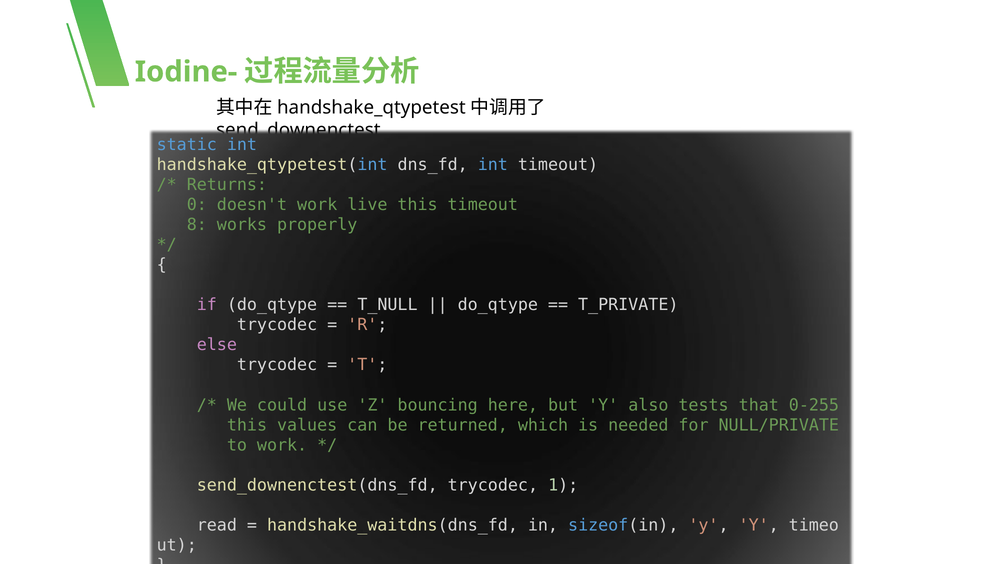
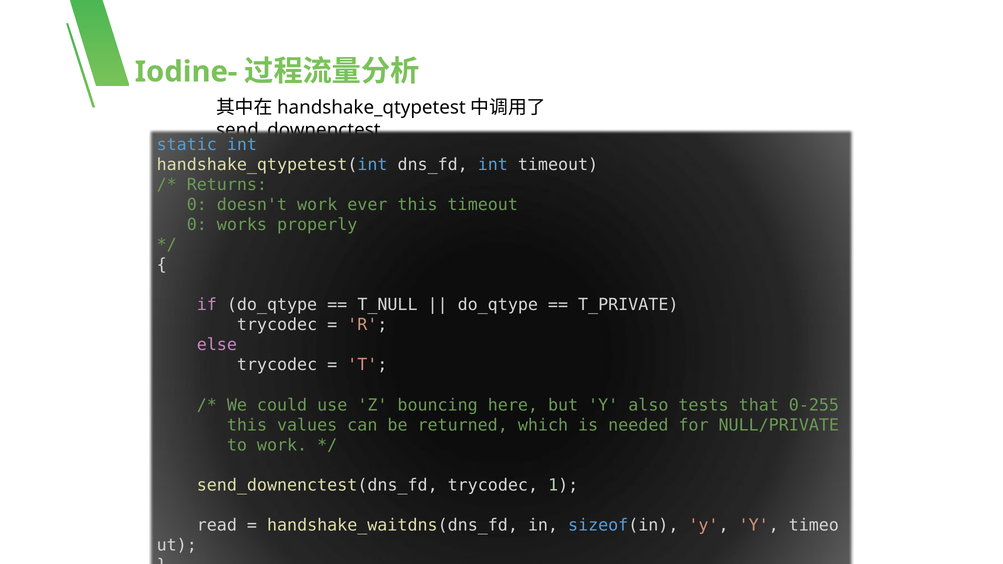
live: live -> ever (367, 205)
8: 8 -> 0 (197, 225)
